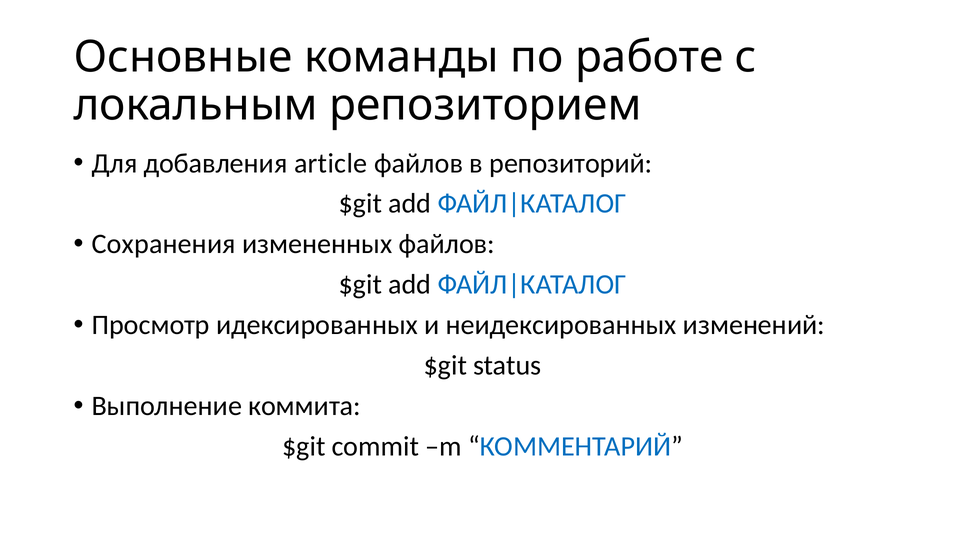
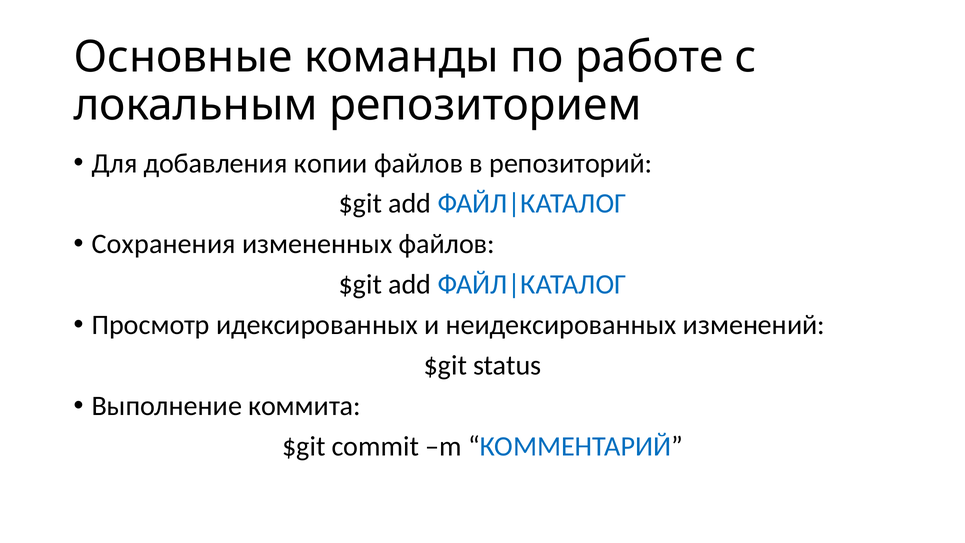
article: article -> копии (331, 163)
